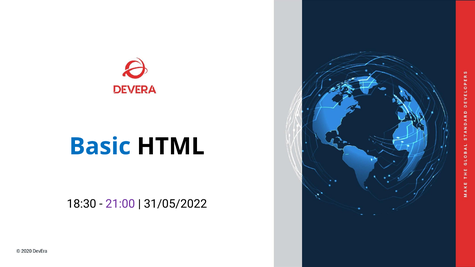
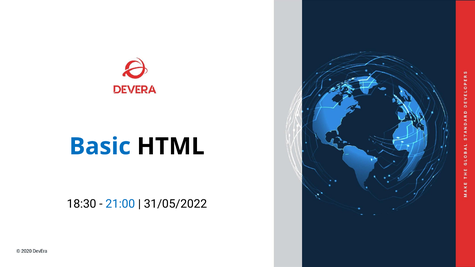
21:00 colour: purple -> blue (120, 204)
